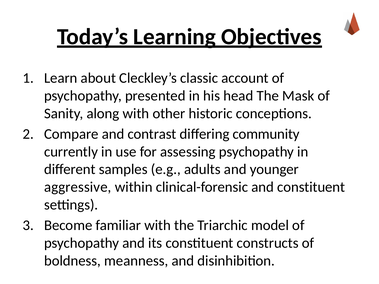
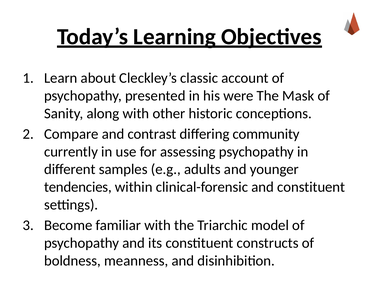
head: head -> were (238, 96)
aggressive: aggressive -> tendencies (78, 187)
